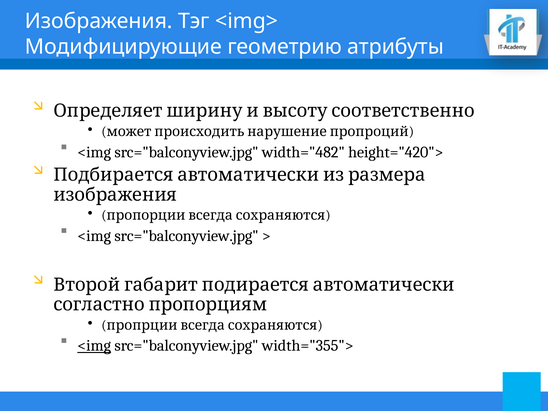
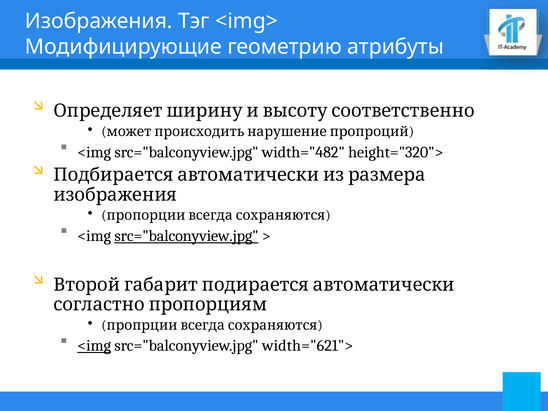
height="420">: height="420"> -> height="320"> (396, 152)
src="balconyview.jpg underline: none -> present (186, 236)
width="355">: width="355"> -> width="621"> (308, 346)
